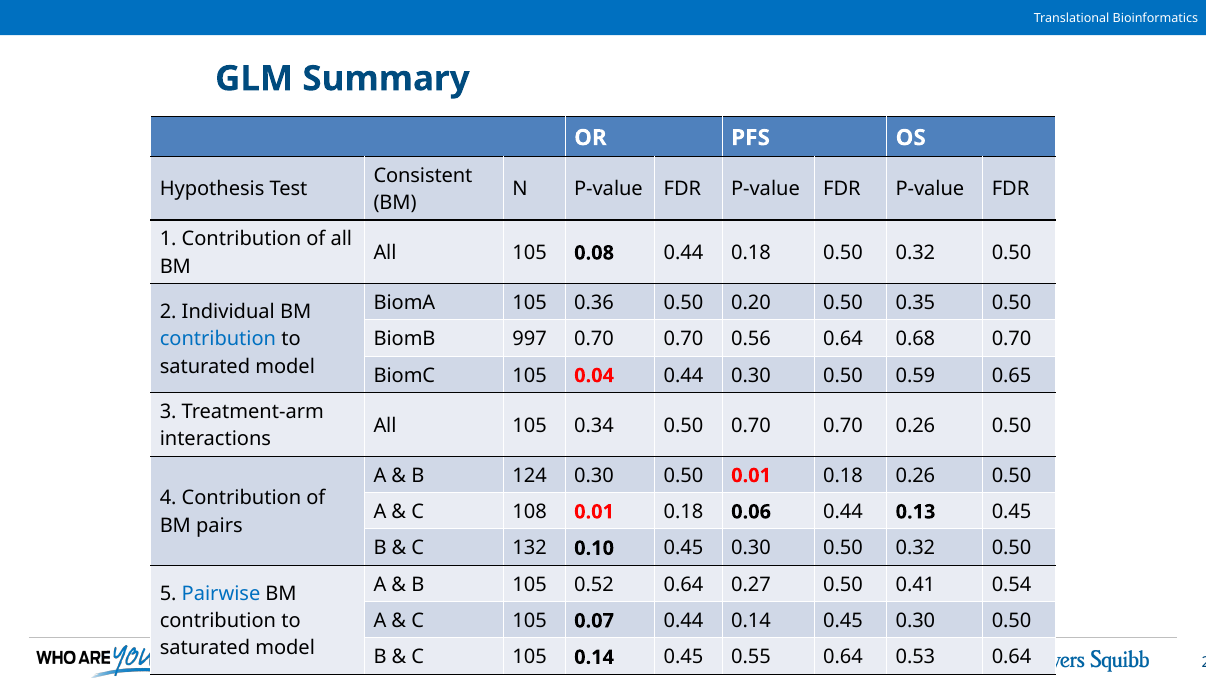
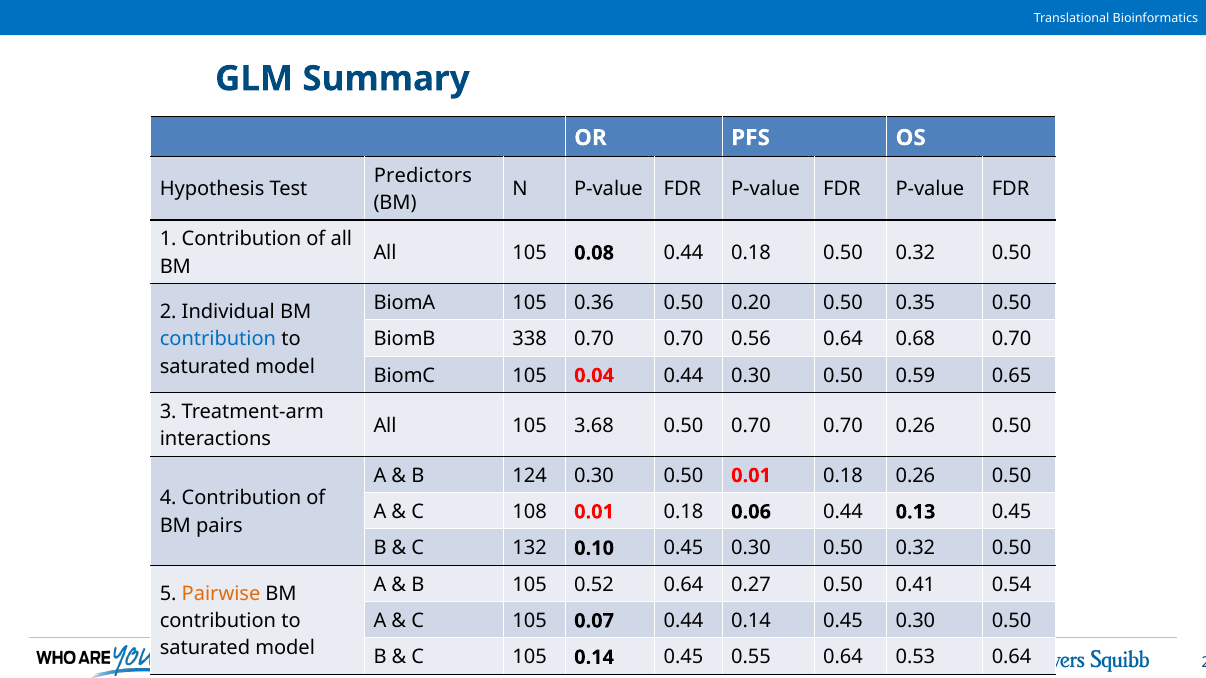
Consistent: Consistent -> Predictors (423, 176)
997: 997 -> 338 (530, 339)
0.34: 0.34 -> 3.68 (594, 426)
Pairwise colour: blue -> orange (221, 594)
